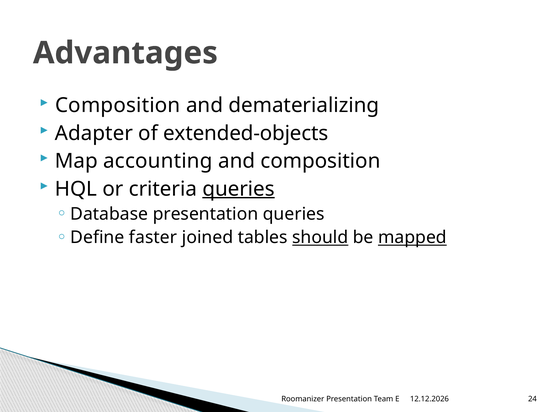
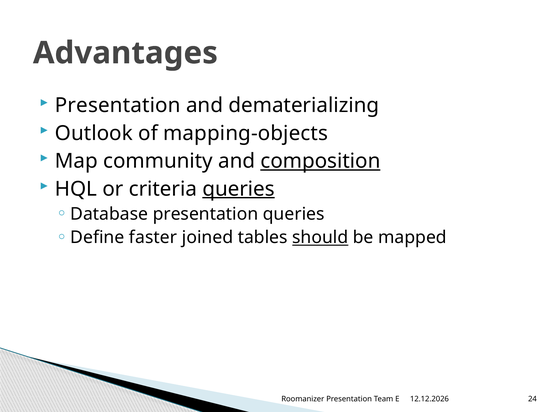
Composition: Composition -> Presentation (118, 106)
Adapter: Adapter -> Outlook (94, 133)
extended-objects: extended-objects -> mapping-objects (246, 133)
accounting: accounting -> community (158, 161)
composition underline: none -> present (320, 161)
mapped underline: present -> none (412, 238)
